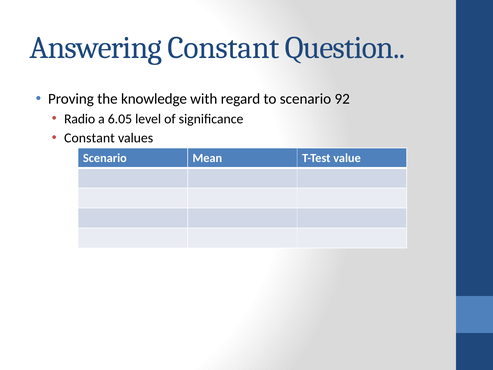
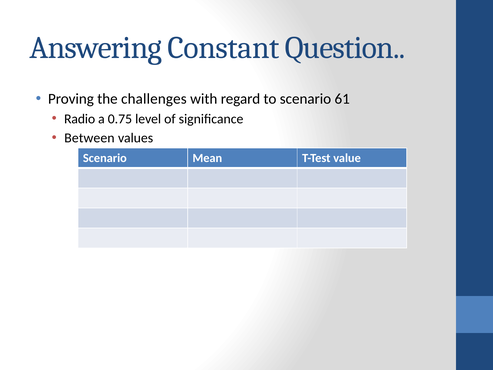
knowledge: knowledge -> challenges (154, 99)
92: 92 -> 61 (342, 99)
6.05: 6.05 -> 0.75 (120, 119)
Constant: Constant -> Between (89, 138)
